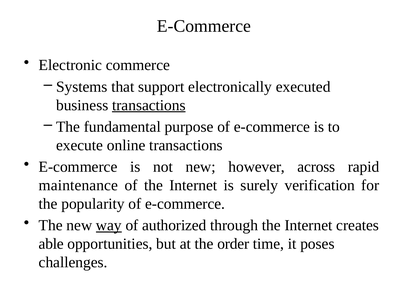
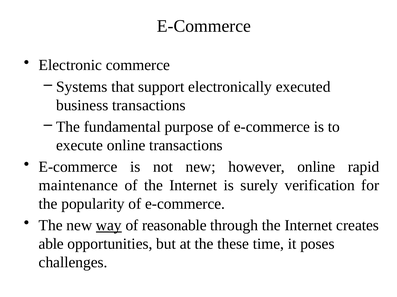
transactions underline: present -> none (149, 105)
however across: across -> online (316, 167)
authorized: authorized -> reasonable (174, 226)
order: order -> these (233, 244)
